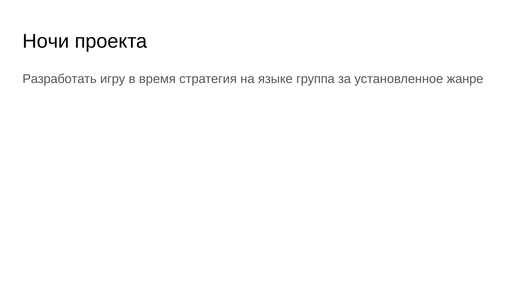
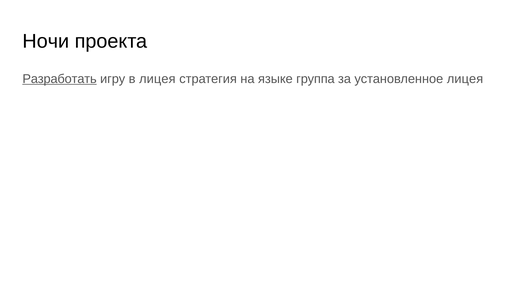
Разработать underline: none -> present (60, 79)
в время: время -> лицея (157, 79)
установленное жанре: жанре -> лицея (465, 79)
